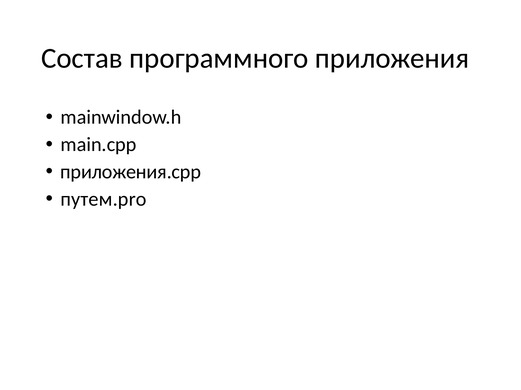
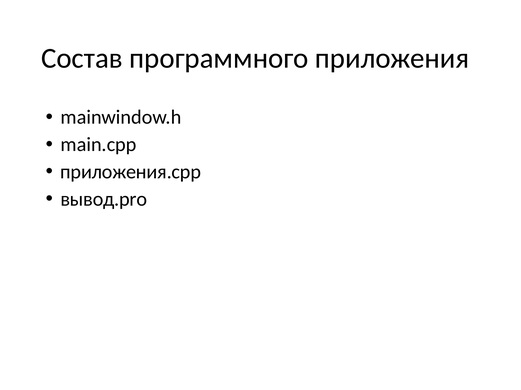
путем.pro: путем.pro -> вывод.pro (104, 199)
